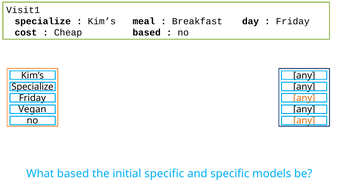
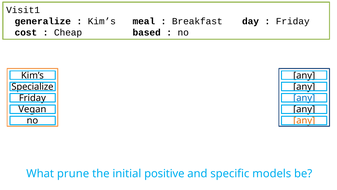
specialize: specialize -> generalize (43, 21)
any colour: orange -> blue (304, 98)
What based: based -> prune (73, 173)
initial specific: specific -> positive (164, 173)
